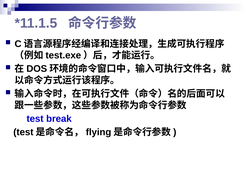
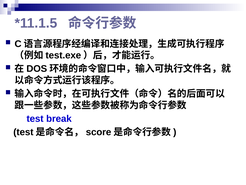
flying: flying -> score (99, 132)
